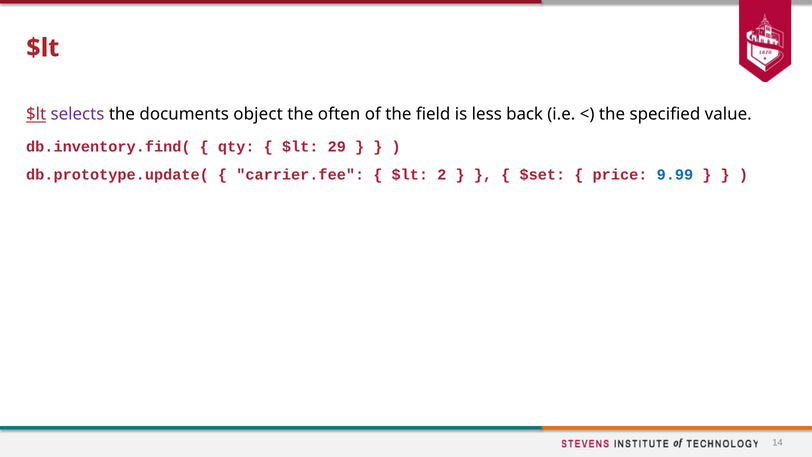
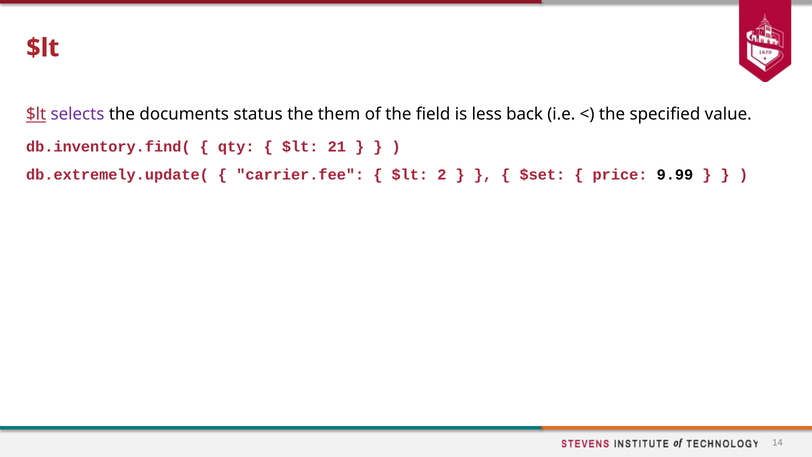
object: object -> status (258, 114)
often: often -> them (339, 114)
29: 29 -> 21 (337, 146)
db.prototype.update(: db.prototype.update( -> db.extremely.update( (117, 175)
9.99 colour: blue -> black (675, 175)
